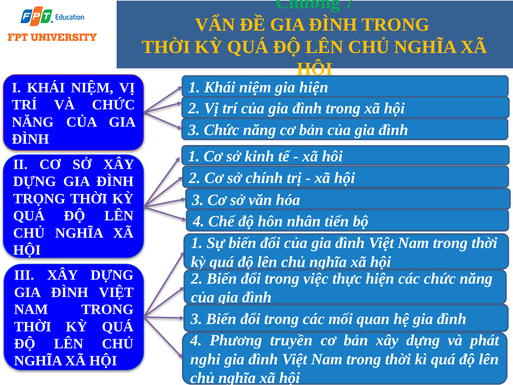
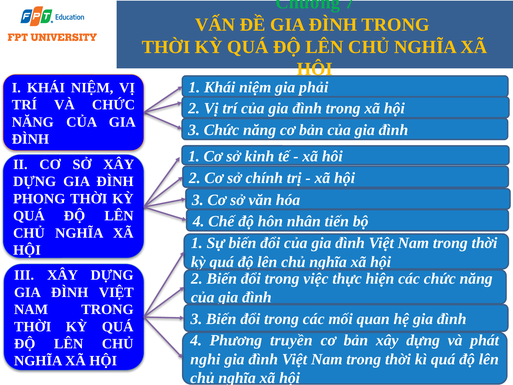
gia hiện: hiện -> phải (314, 87)
TRỌNG: TRỌNG -> PHONG (39, 199)
